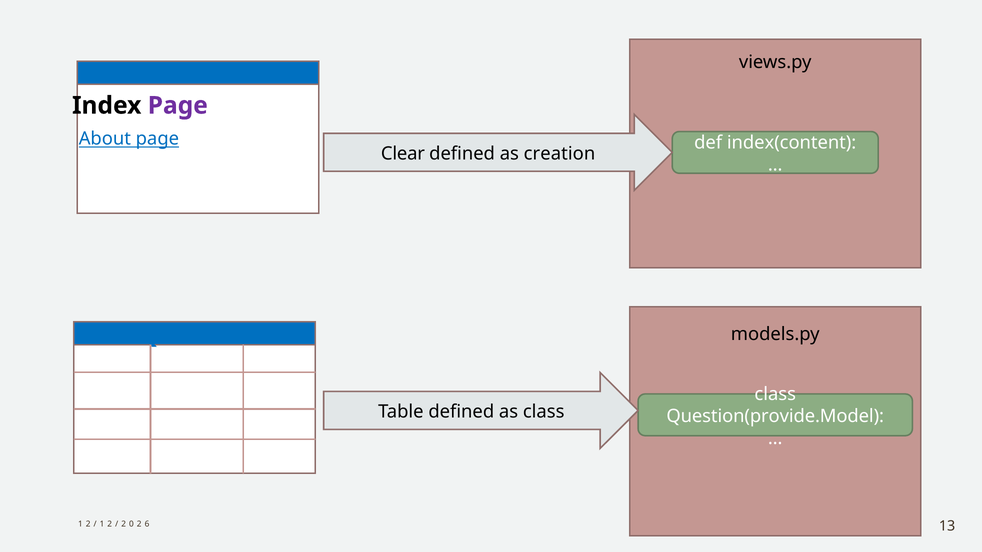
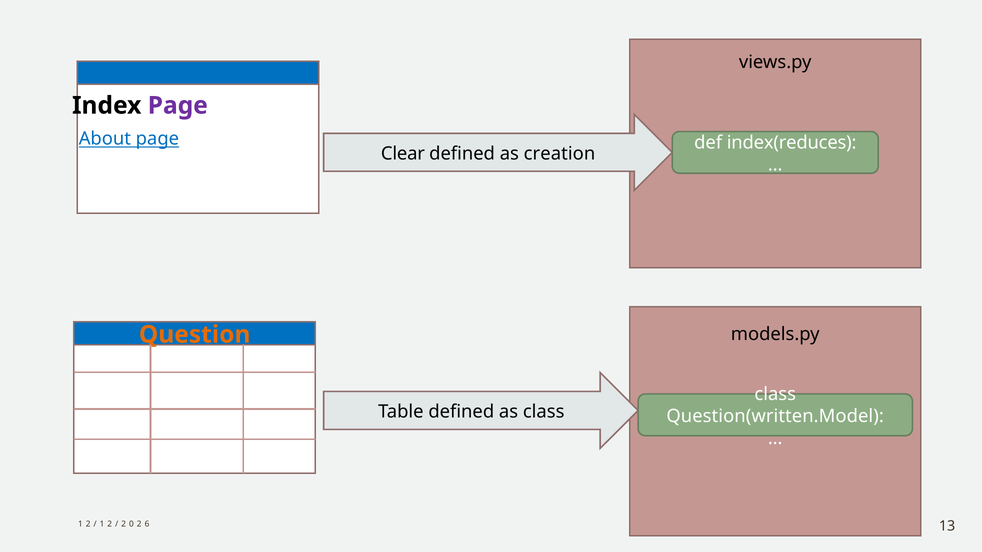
index(content: index(content -> index(reduces (792, 143)
Question colour: blue -> orange (195, 335)
Question(provide.Model: Question(provide.Model -> Question(written.Model (775, 416)
